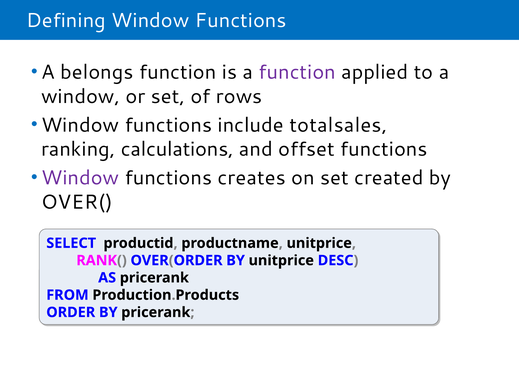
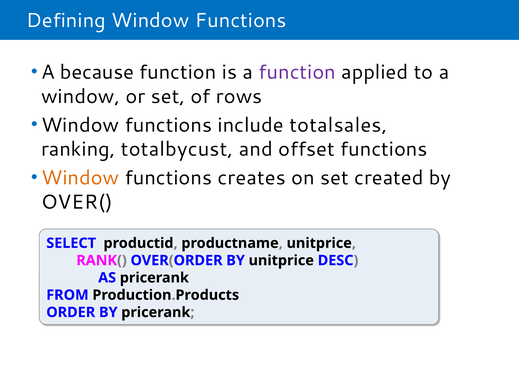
belongs: belongs -> because (97, 72)
calculations: calculations -> totalbycust (177, 149)
Window colour: purple -> orange (80, 178)
